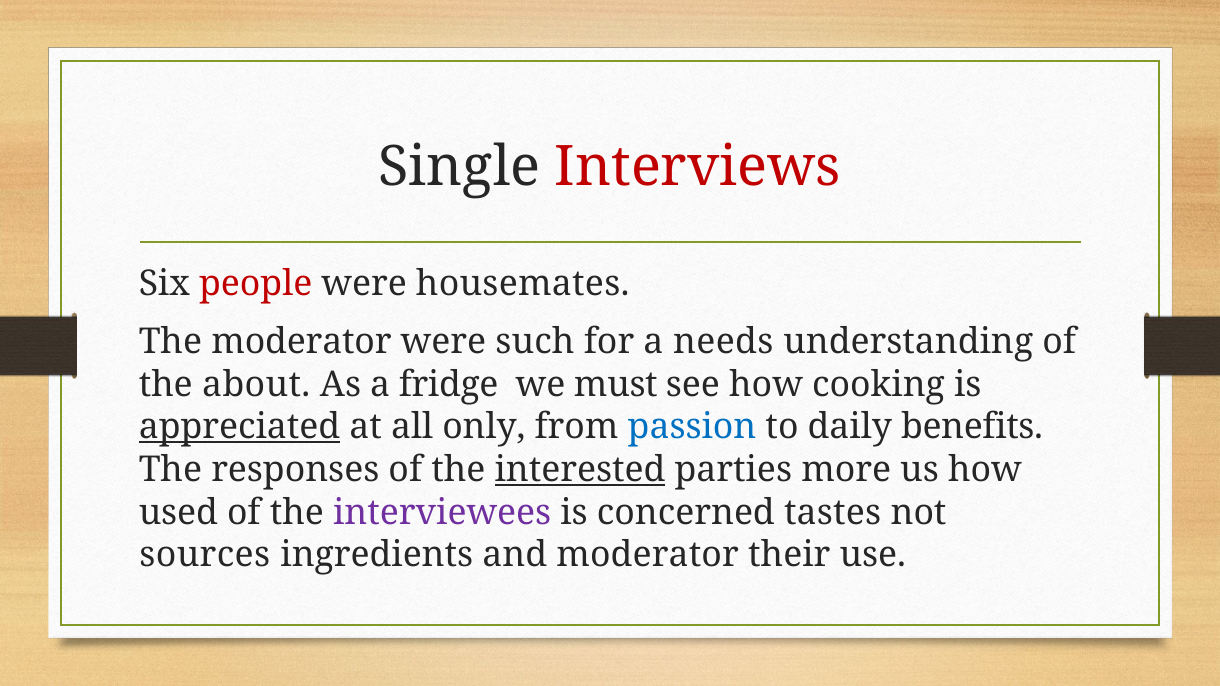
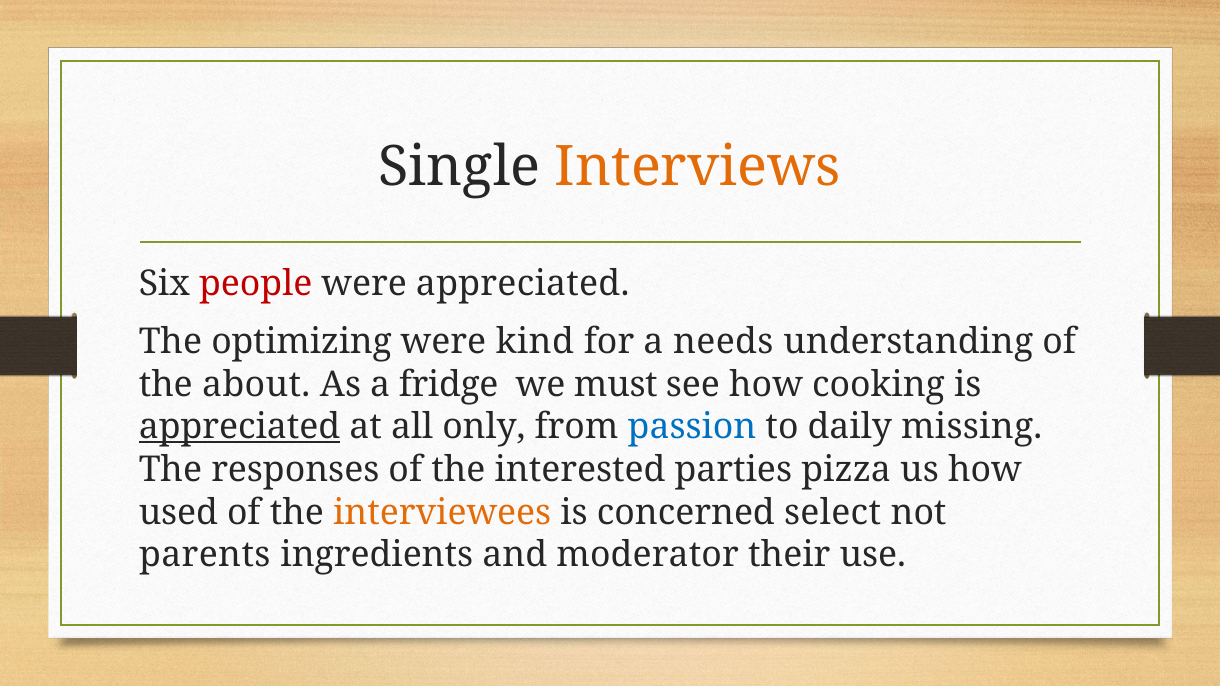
Interviews colour: red -> orange (698, 167)
were housemates: housemates -> appreciated (523, 284)
The moderator: moderator -> optimizing (302, 342)
such: such -> kind (535, 342)
benefits: benefits -> missing (972, 427)
interested underline: present -> none (580, 470)
more: more -> pizza (846, 470)
interviewees colour: purple -> orange (442, 513)
tastes: tastes -> select (833, 513)
sources: sources -> parents (205, 555)
